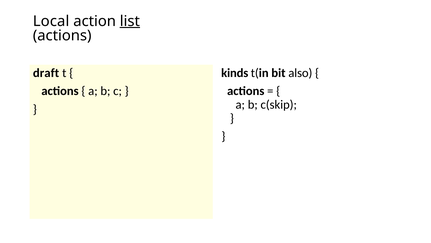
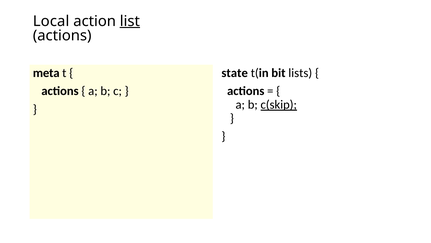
draft: draft -> meta (46, 73)
kinds: kinds -> state (235, 73)
also: also -> lists (300, 73)
c(skip underline: none -> present (279, 105)
